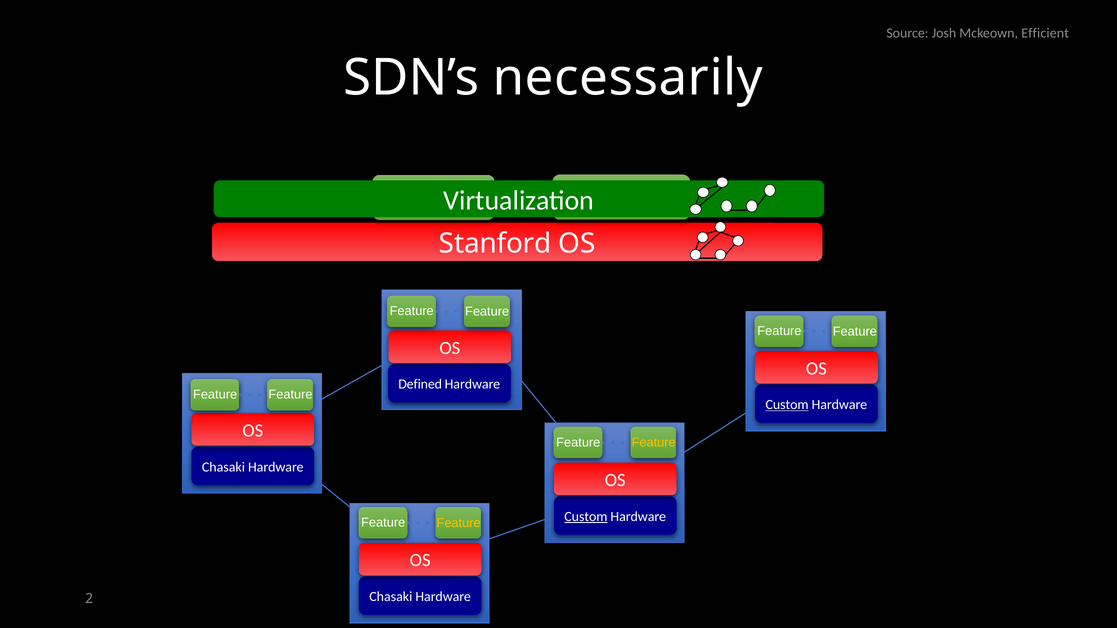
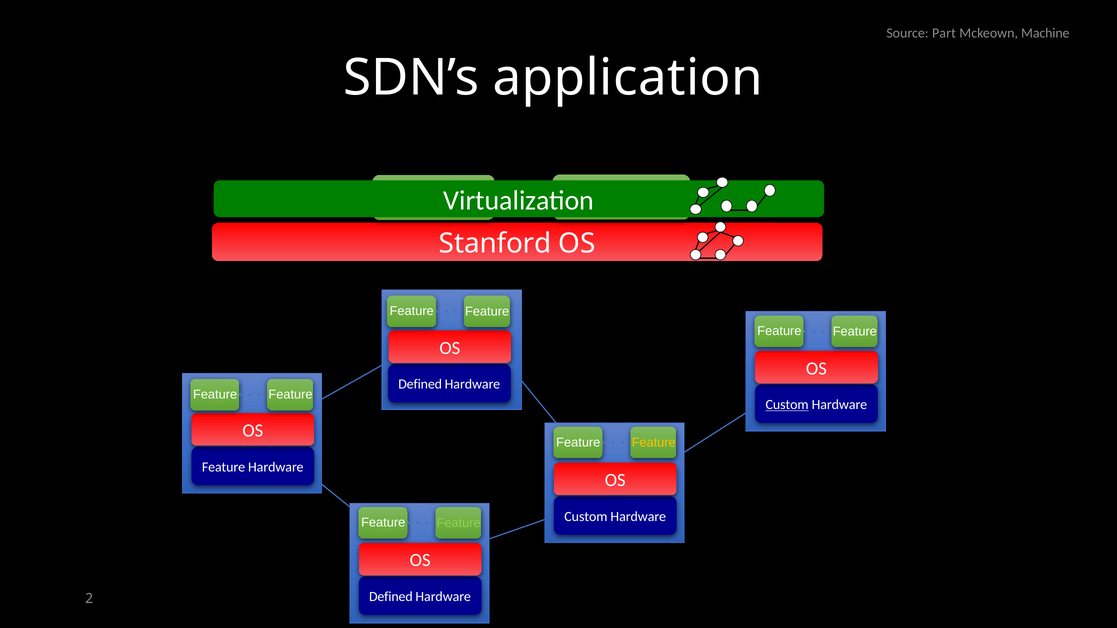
Josh: Josh -> Part (944, 33)
Efficient: Efficient -> Machine (1045, 33)
necessarily: necessarily -> application (628, 78)
Chasaki: Chasaki -> Feature (223, 467)
Custom underline: present -> none (586, 517)
Feature colour: yellow -> light green (459, 523)
Chasaki: Chasaki -> Defined (391, 597)
